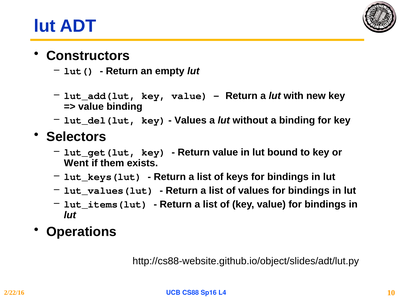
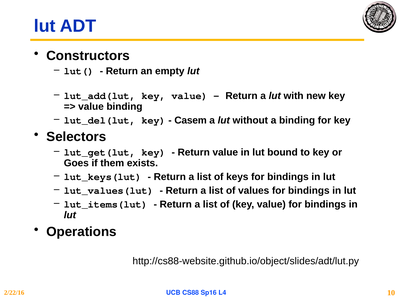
Values: Values -> Casem (191, 120)
Went: Went -> Goes (76, 163)
